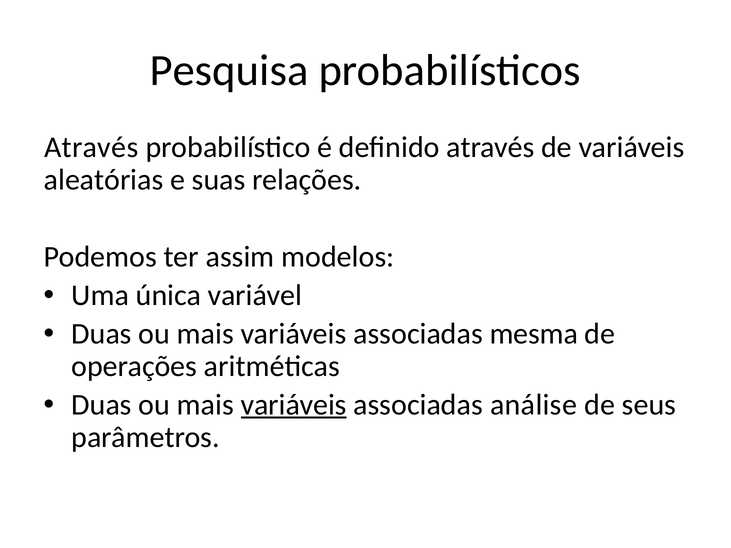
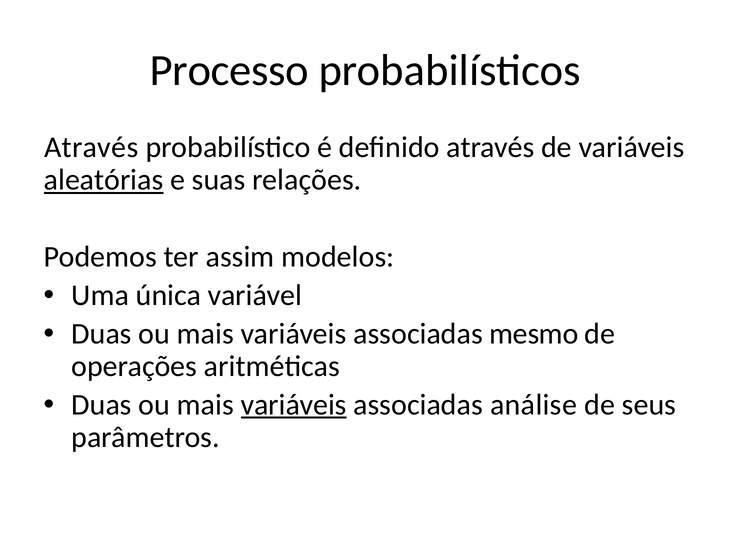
Pesquisa: Pesquisa -> Processo (229, 71)
aleatórias underline: none -> present (104, 180)
mesma: mesma -> mesmo (534, 334)
